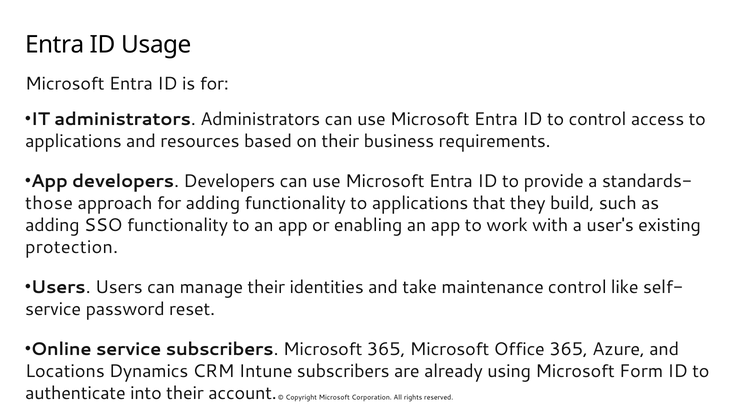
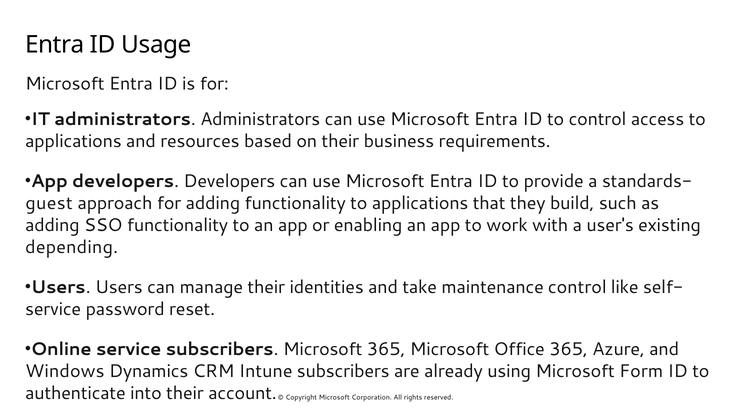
those: those -> guest (49, 203)
protection: protection -> depending (72, 247)
Locations: Locations -> Windows (65, 371)
